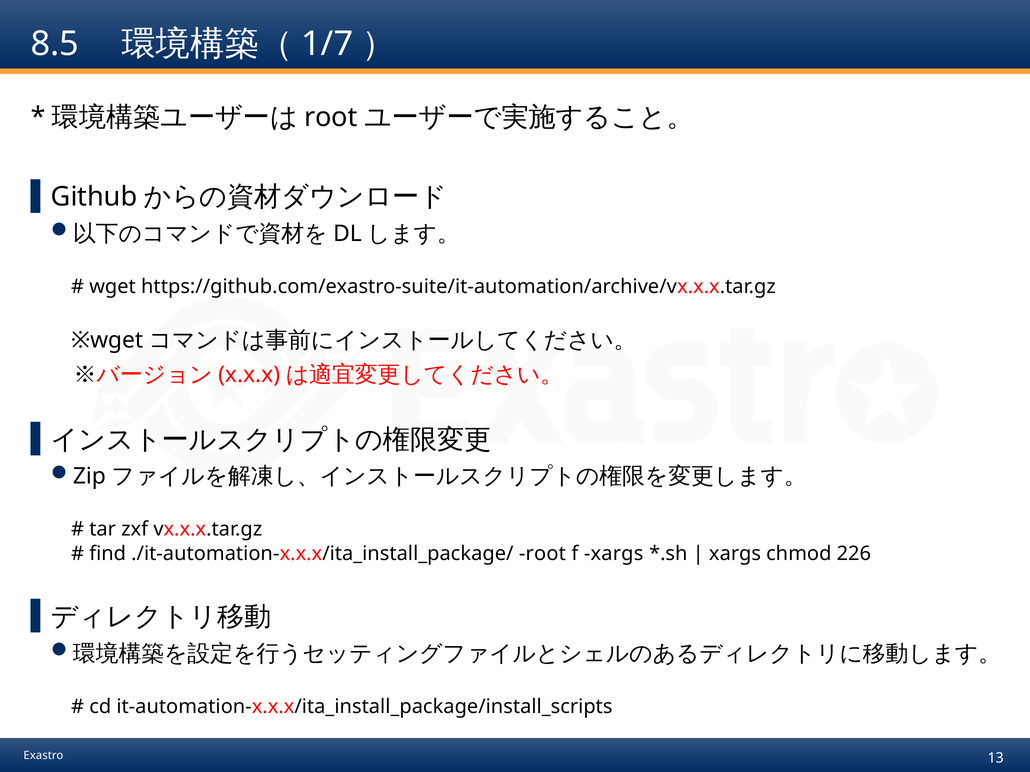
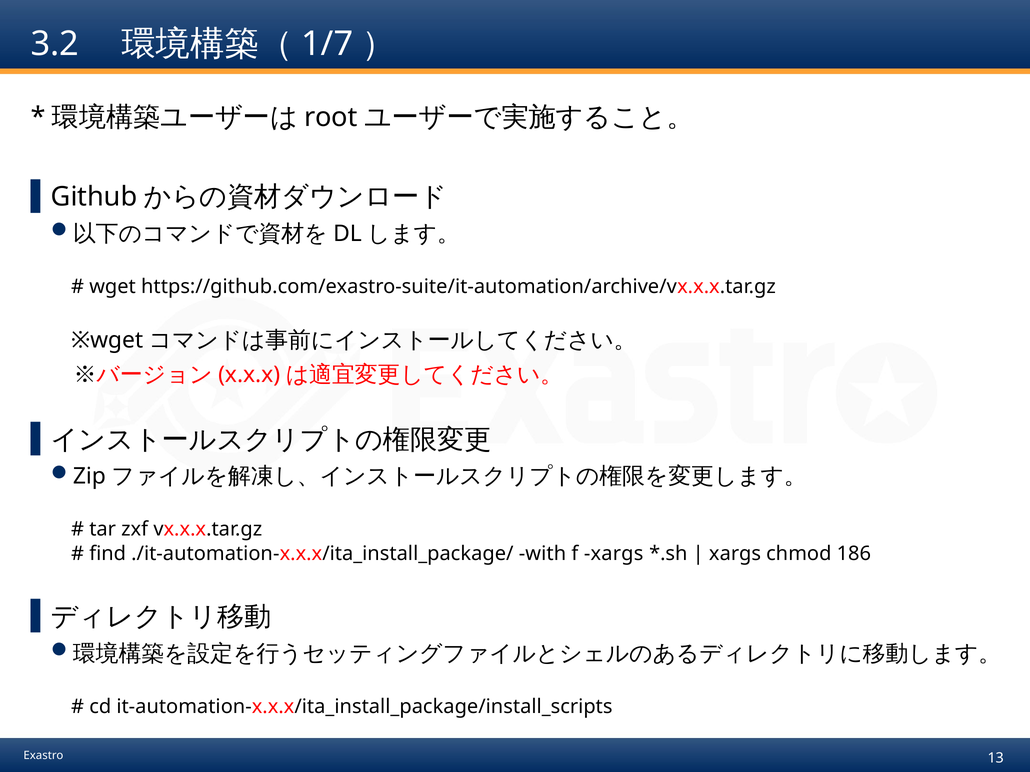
8.5: 8.5 -> 3.2 (55, 44)
root: root -> with (542, 554)
226: 226 -> 186 (854, 554)
